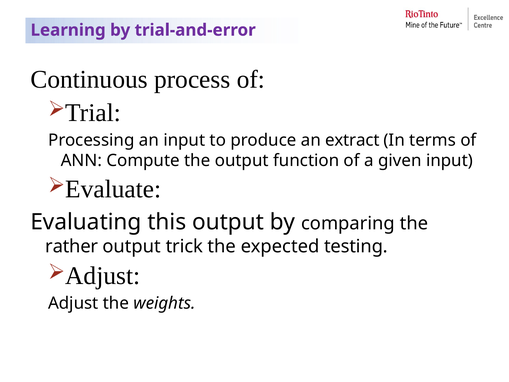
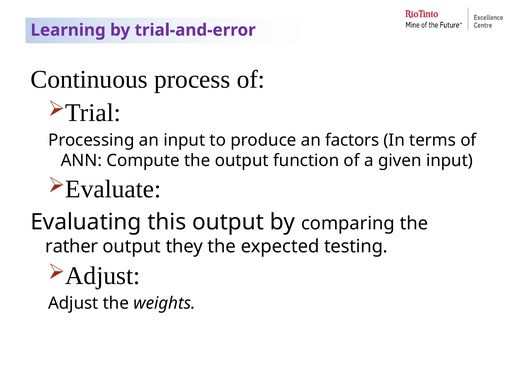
extract: extract -> factors (352, 140)
trick: trick -> they (184, 246)
